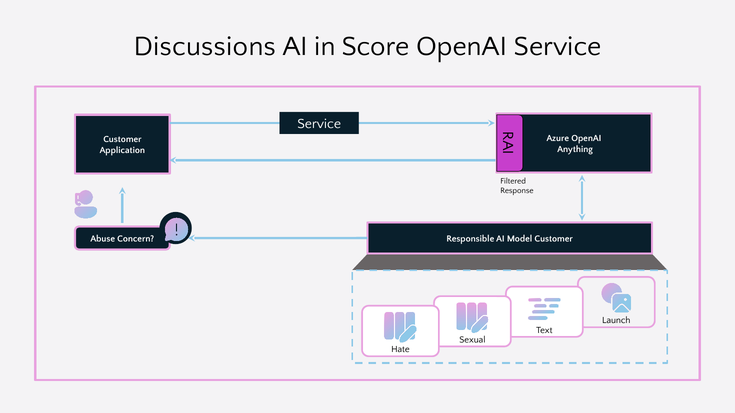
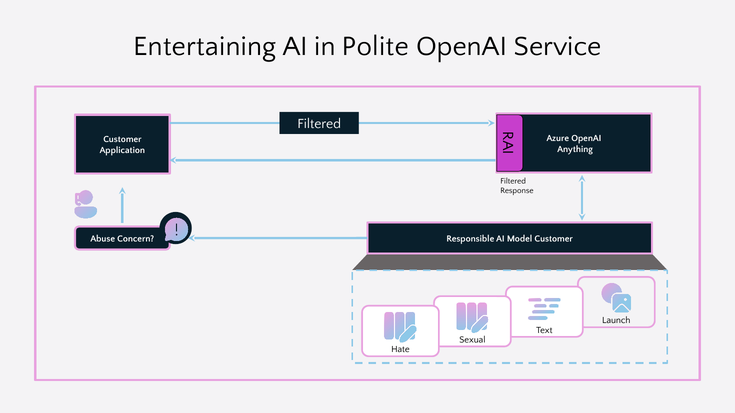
Discussions: Discussions -> Entertaining (205, 46)
Score: Score -> Polite (375, 46)
Service: Service -> Filtered (319, 124)
